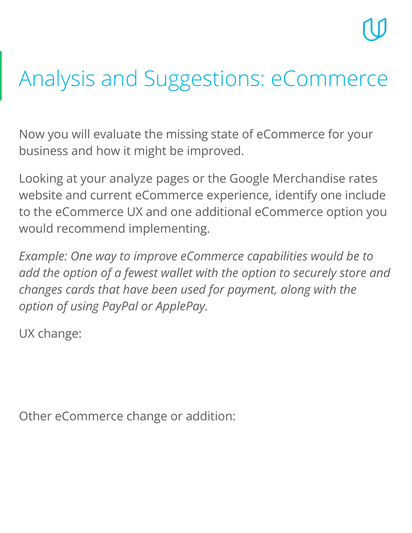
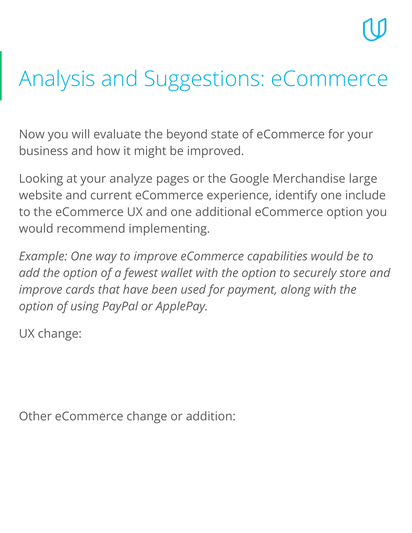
missing: missing -> beyond (187, 135)
rates: rates -> large (363, 179)
changes: changes -> improve (41, 290)
